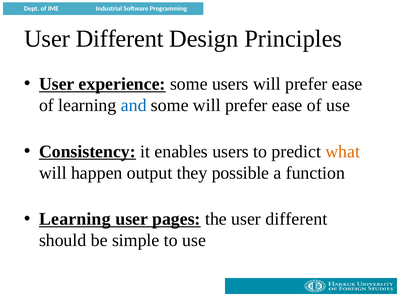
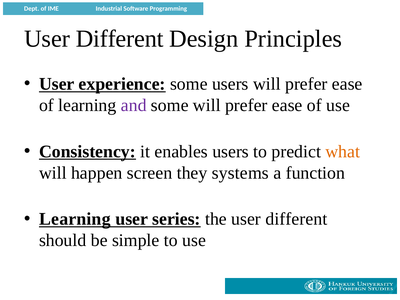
and colour: blue -> purple (134, 105)
output: output -> screen (150, 173)
possible: possible -> systems (240, 173)
pages: pages -> series (176, 219)
